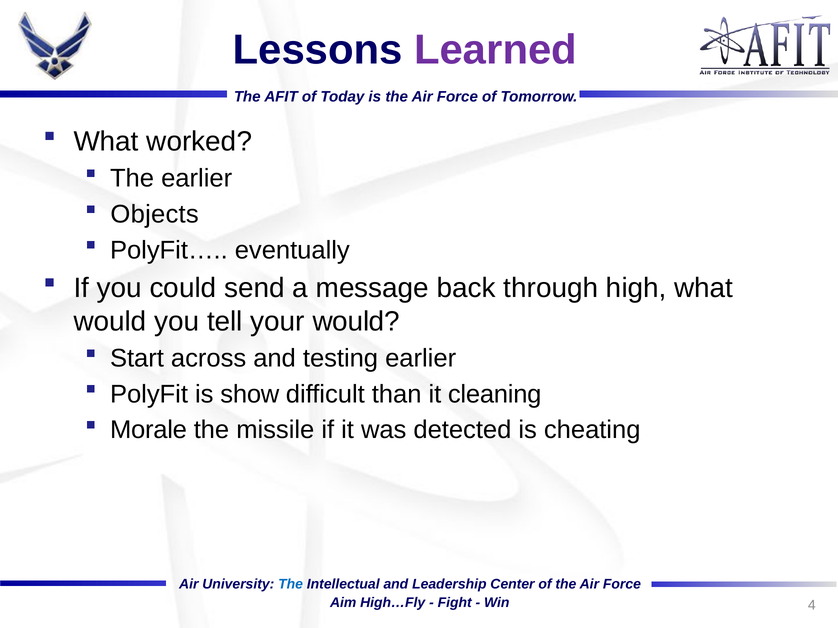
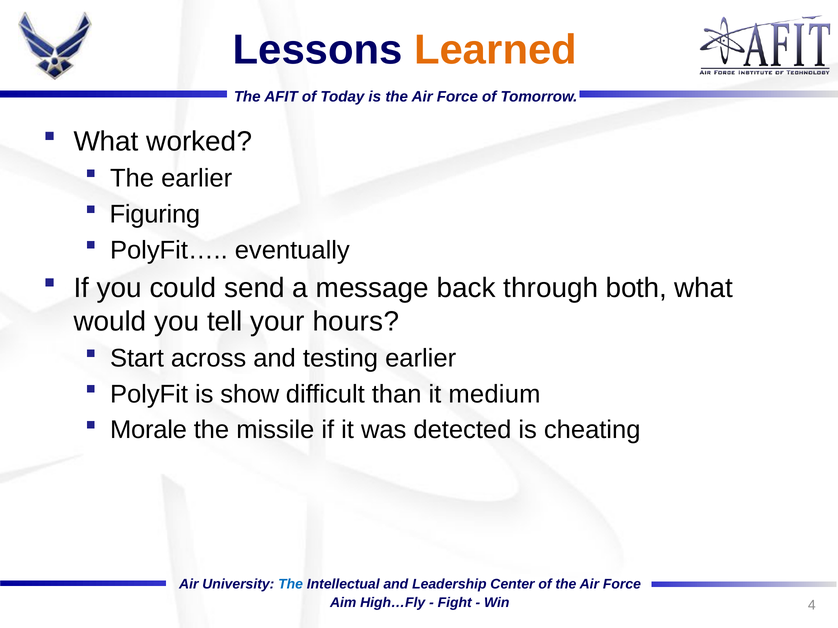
Learned colour: purple -> orange (496, 50)
Objects: Objects -> Figuring (155, 214)
high: high -> both (636, 288)
your would: would -> hours (356, 322)
cleaning: cleaning -> medium (494, 395)
